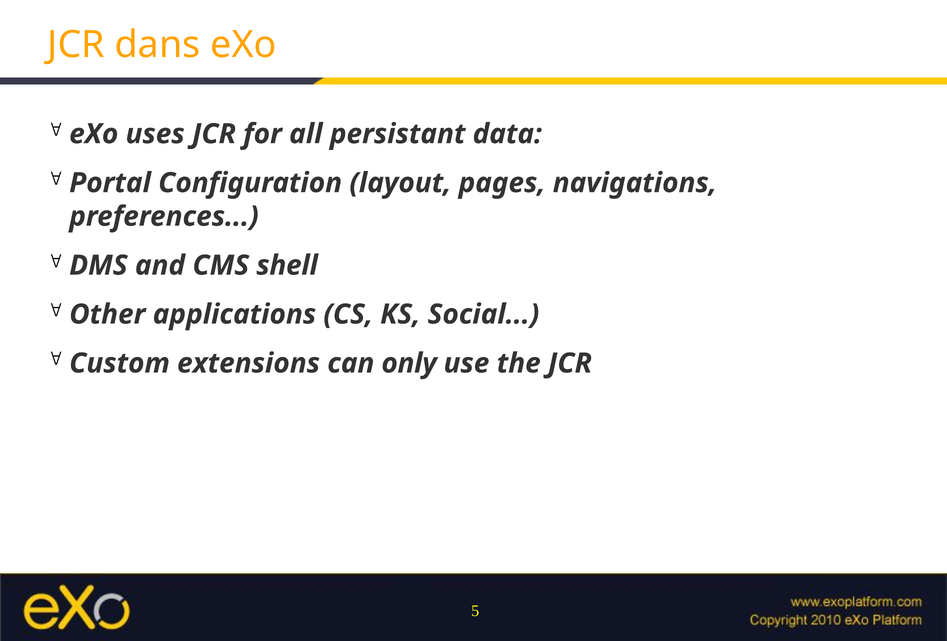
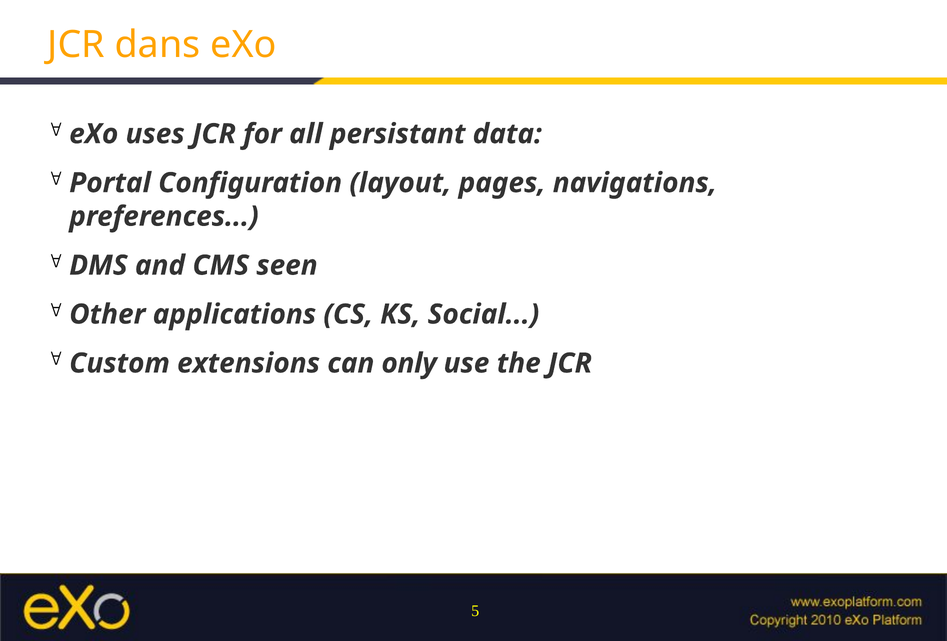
shell: shell -> seen (287, 266)
